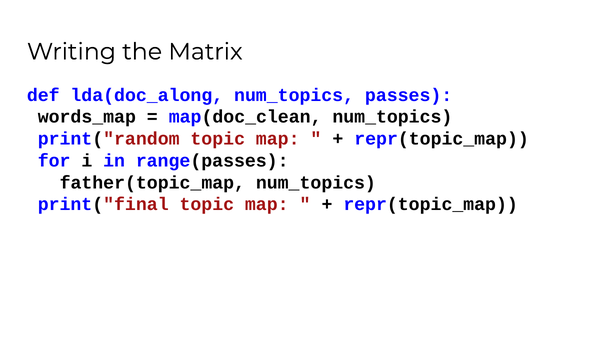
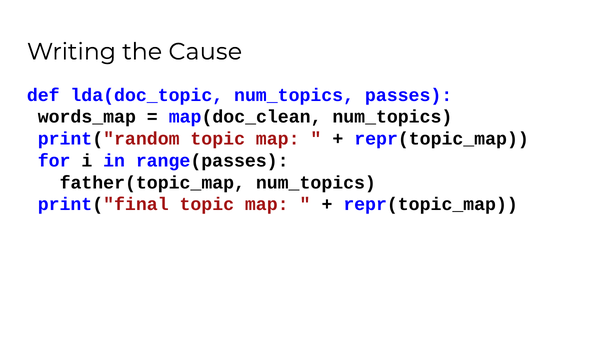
Matrix: Matrix -> Cause (205, 52)
lda(doc_along: lda(doc_along -> lda(doc_topic (147, 95)
